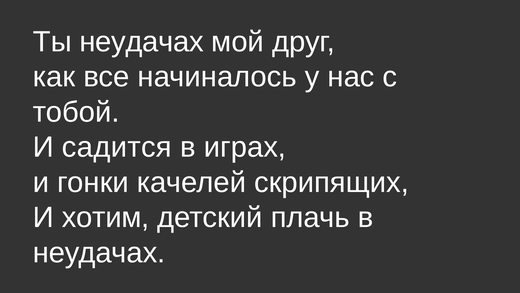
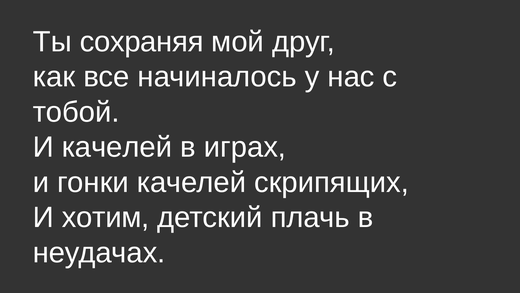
Tы неудачах: неудачах -> сохраняя (142, 42)
И садится: садится -> качелей (117, 147)
